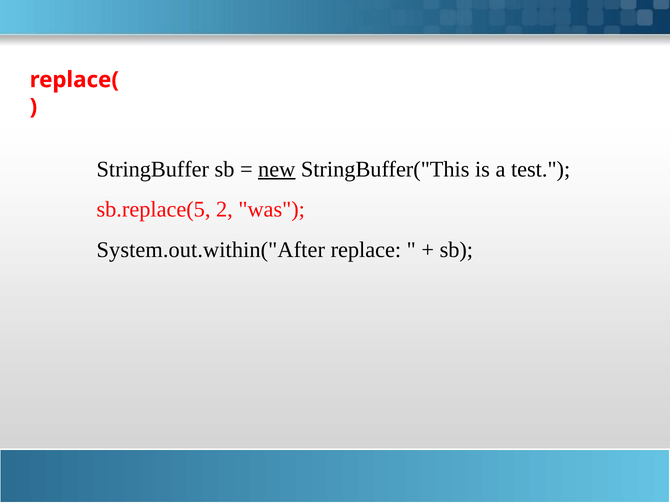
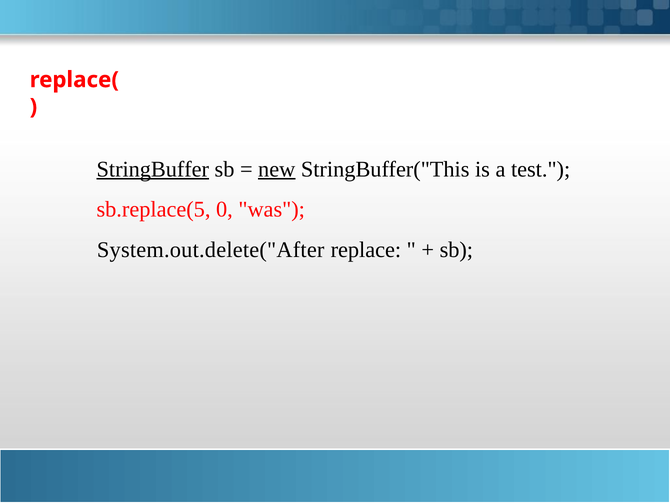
StringBuffer underline: none -> present (153, 169)
2: 2 -> 0 (224, 209)
System.out.within("After: System.out.within("After -> System.out.delete("After (211, 249)
